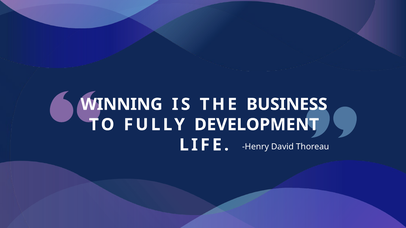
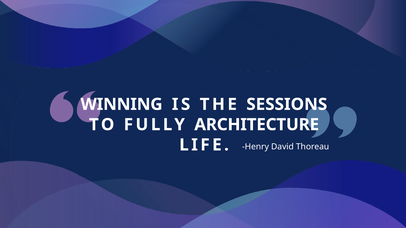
BUSINESS: BUSINESS -> SESSIONS (287, 105)
DEVELOPMENT: DEVELOPMENT -> ARCHITECTURE (257, 125)
